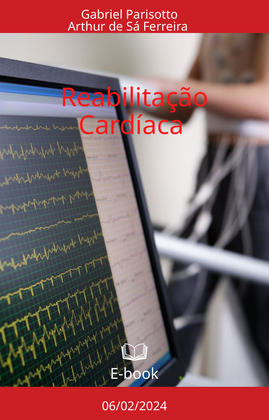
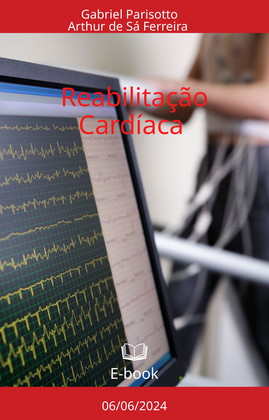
06/02/2024: 06/02/2024 -> 06/06/2024 (134, 406)
